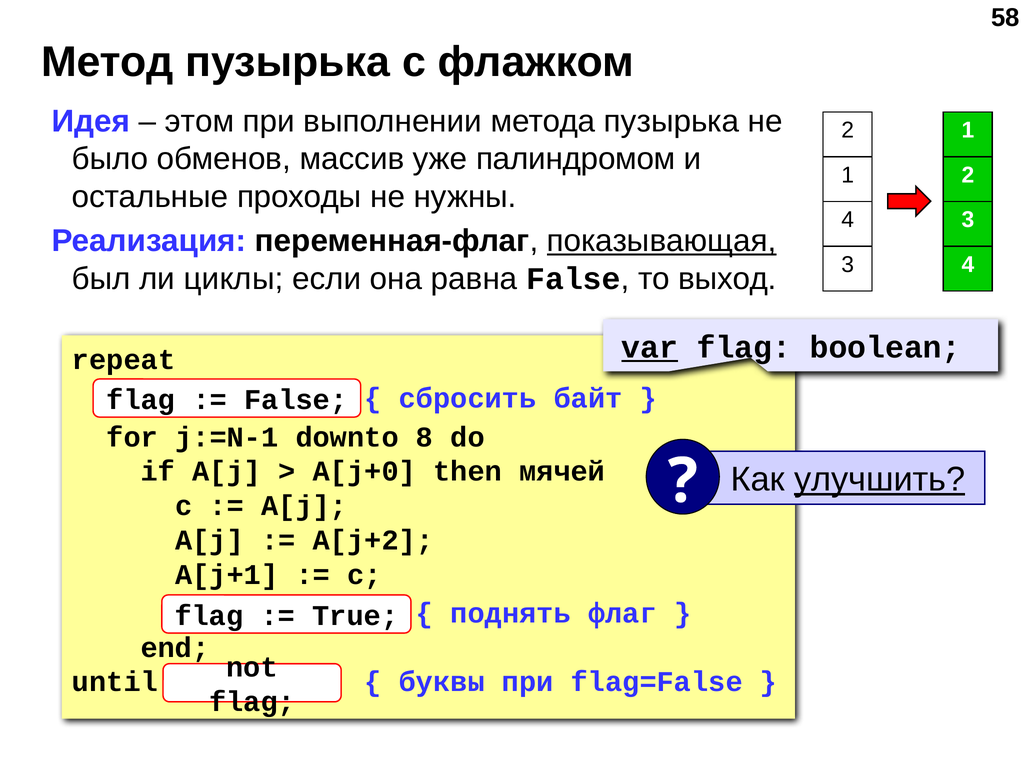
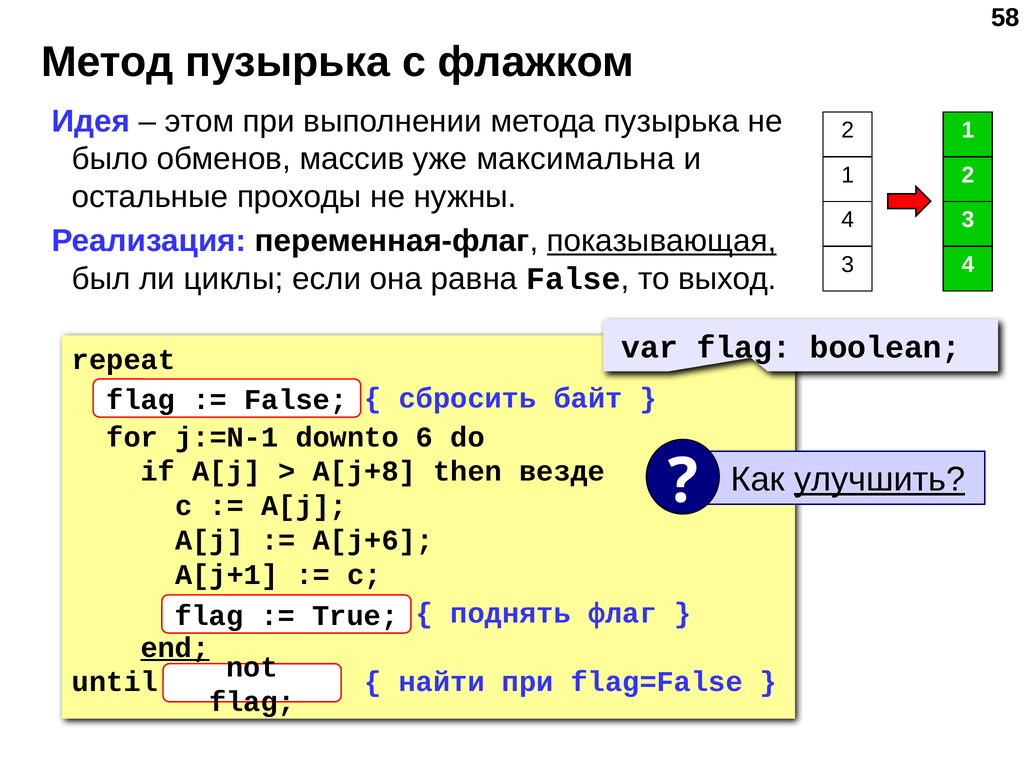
палиндромом: палиндромом -> максимальна (576, 159)
var underline: present -> none (650, 347)
8: 8 -> 6 (425, 437)
A[j+0: A[j+0 -> A[j+8 (364, 471)
мячей: мячей -> везде (562, 471)
A[j+2: A[j+2 -> A[j+6 (373, 540)
end underline: none -> present (175, 647)
буквы: буквы -> найти (442, 682)
